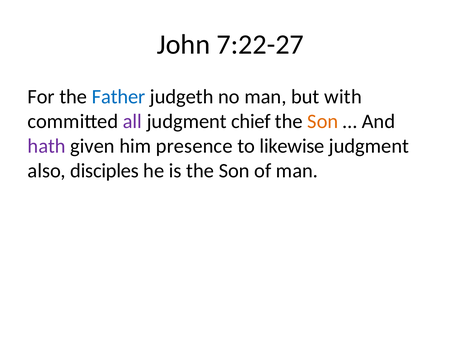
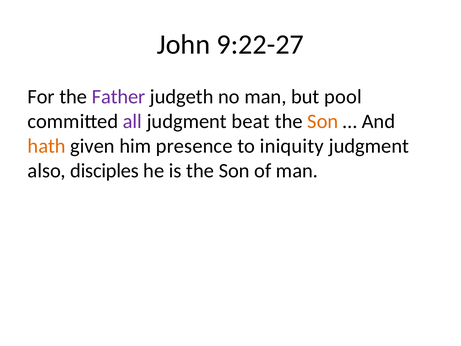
7:22-27: 7:22-27 -> 9:22-27 (260, 45)
Father colour: blue -> purple (119, 97)
with: with -> pool (343, 97)
chief: chief -> beat (251, 121)
hath colour: purple -> orange (47, 146)
likewise: likewise -> iniquity (292, 146)
